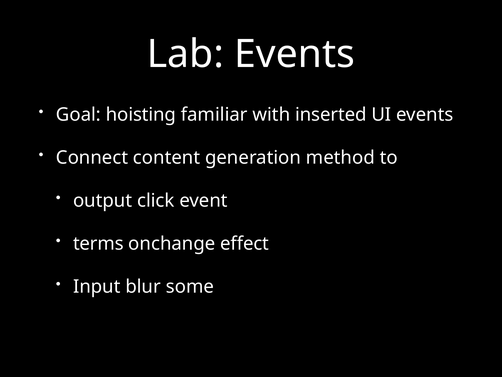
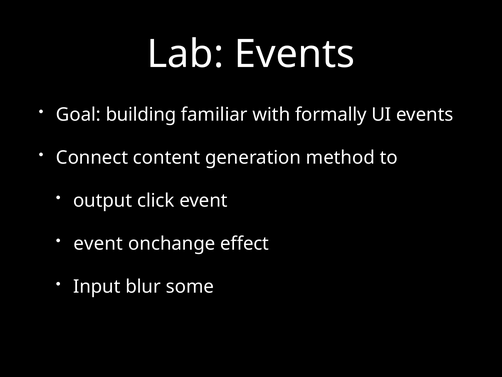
hoisting: hoisting -> building (141, 114)
inserted: inserted -> formally (331, 114)
terms: terms -> event (98, 243)
